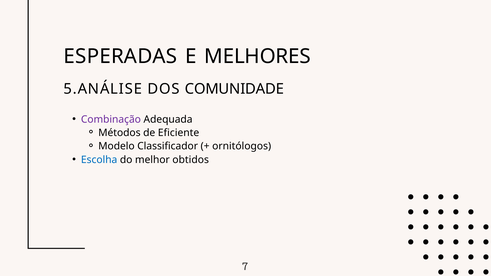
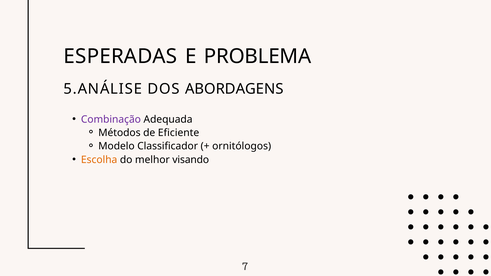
MELHORES: MELHORES -> PROBLEMA (258, 56)
COMUNIDADE: COMUNIDADE -> ABORDAGENS (234, 89)
Escolha colour: blue -> orange (99, 160)
obtidos: obtidos -> visando (191, 160)
